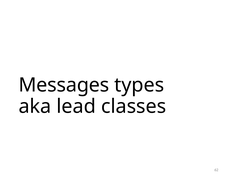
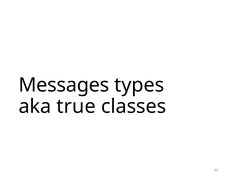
lead: lead -> true (76, 106)
